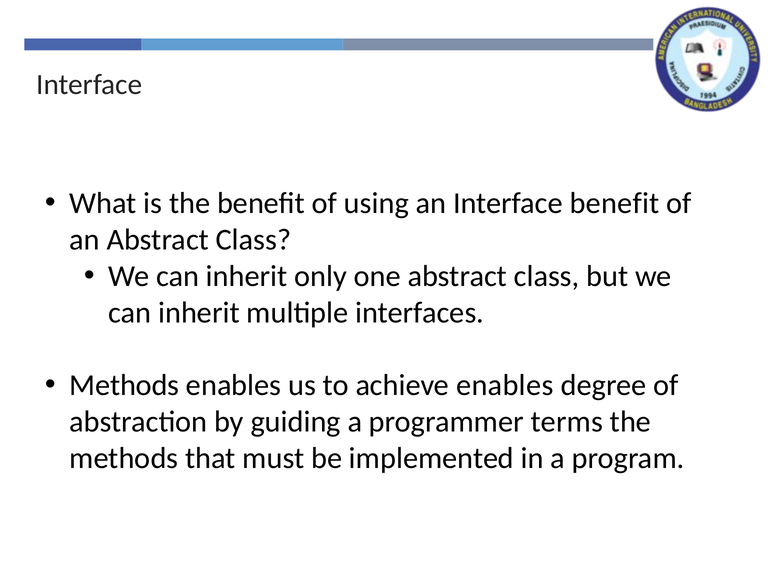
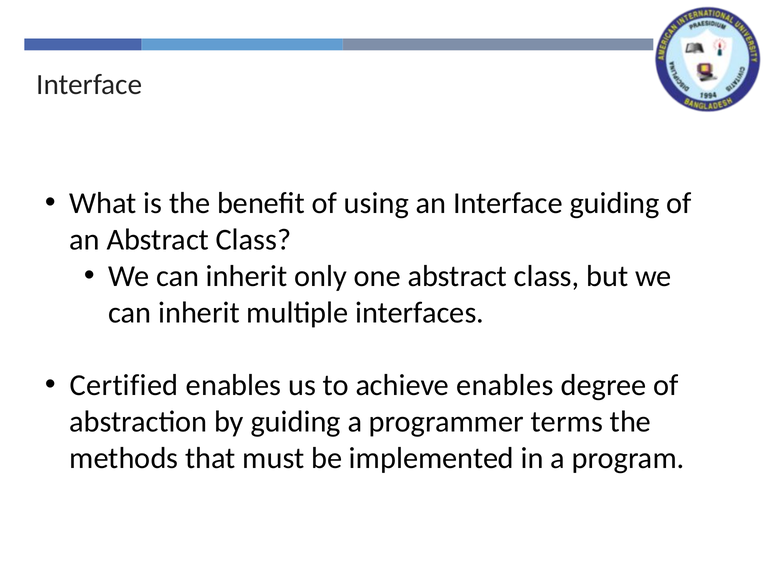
Interface benefit: benefit -> guiding (615, 204)
Methods: Methods -> Certified (124, 386)
